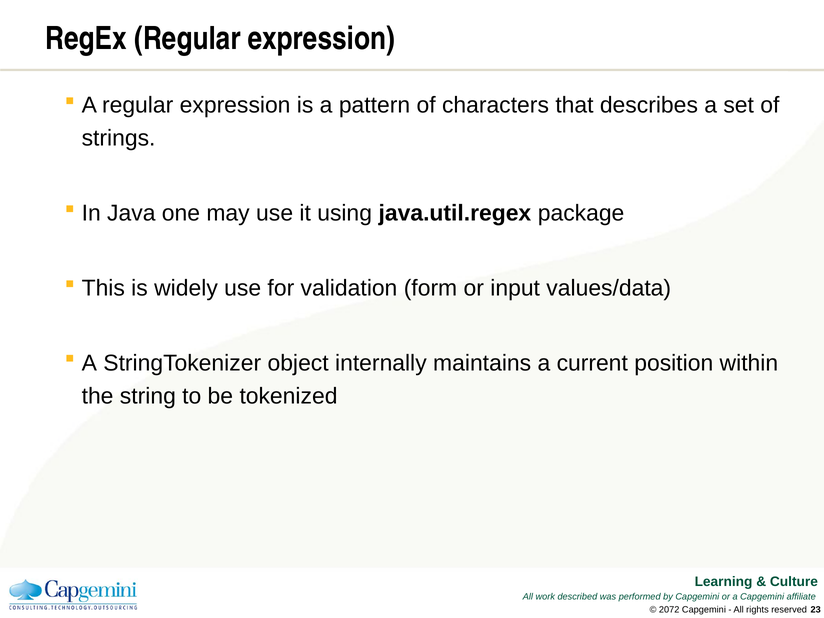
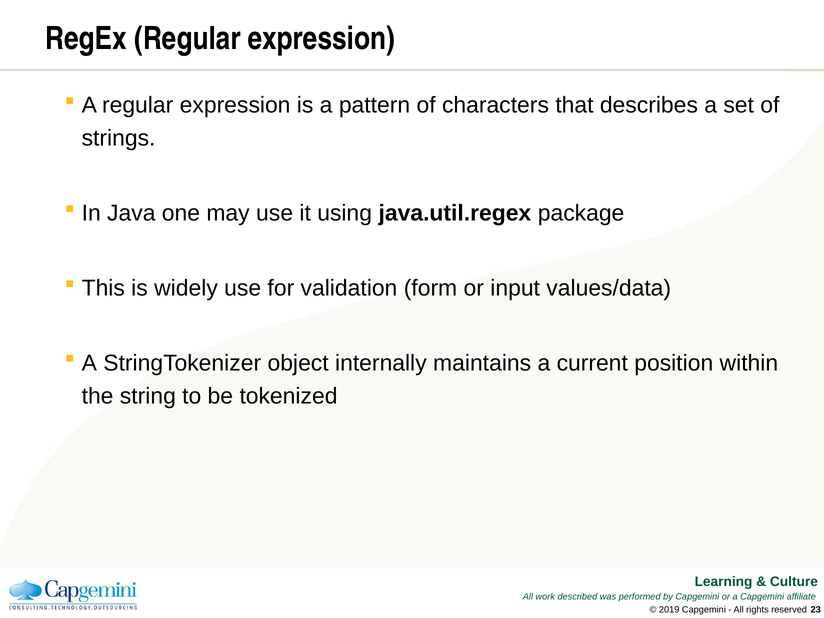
2072: 2072 -> 2019 (669, 610)
